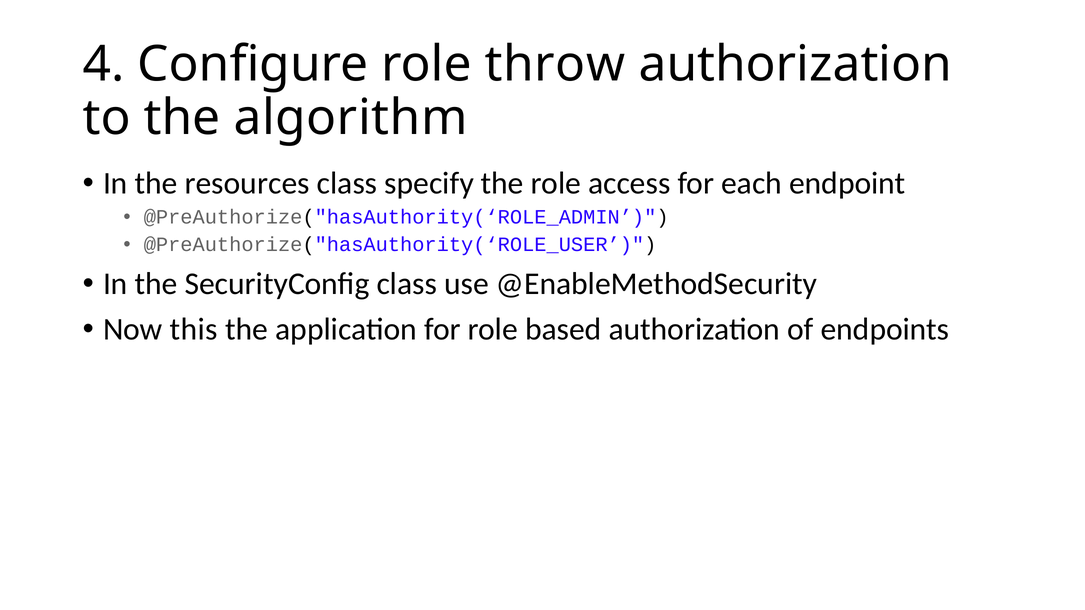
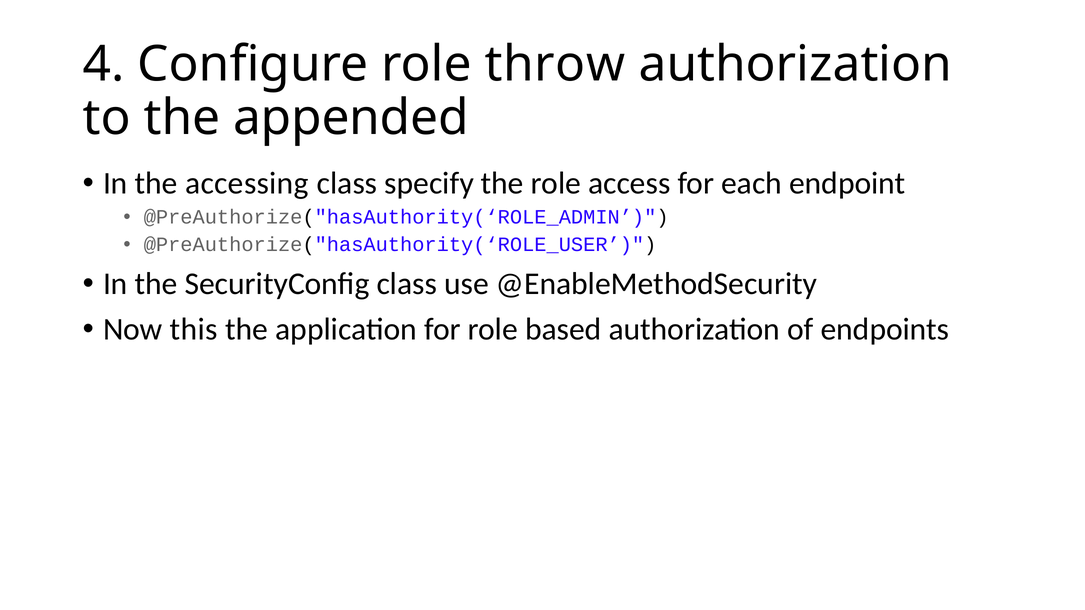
algorithm: algorithm -> appended (351, 118)
resources: resources -> accessing (247, 183)
